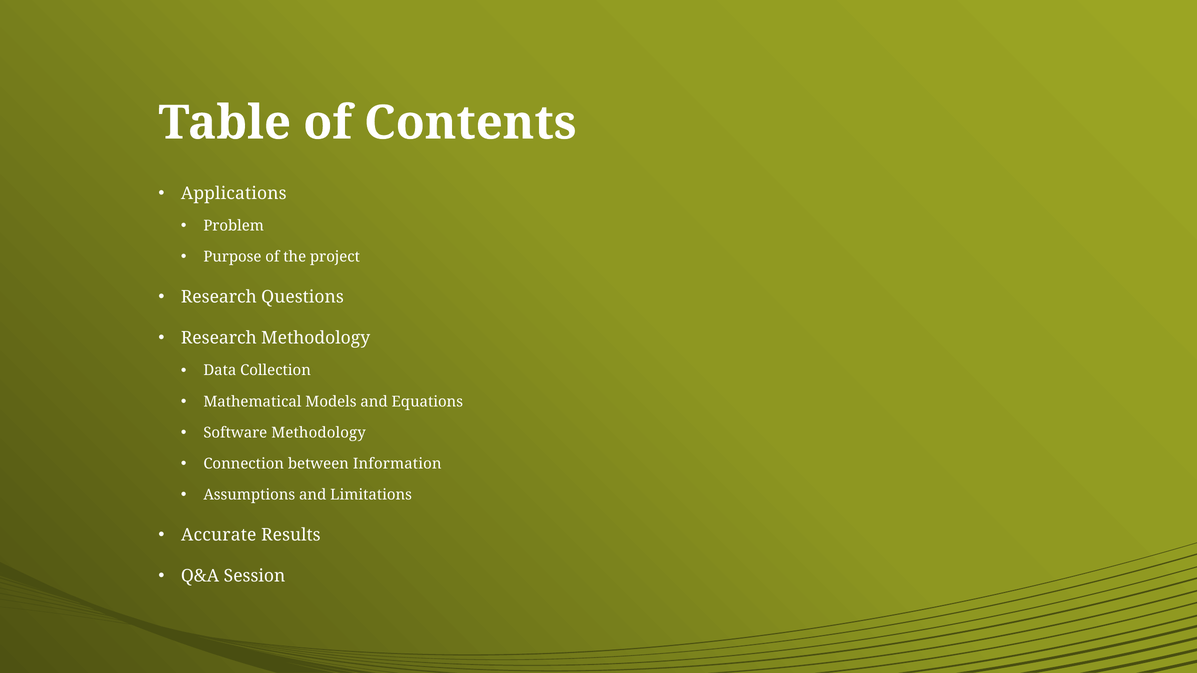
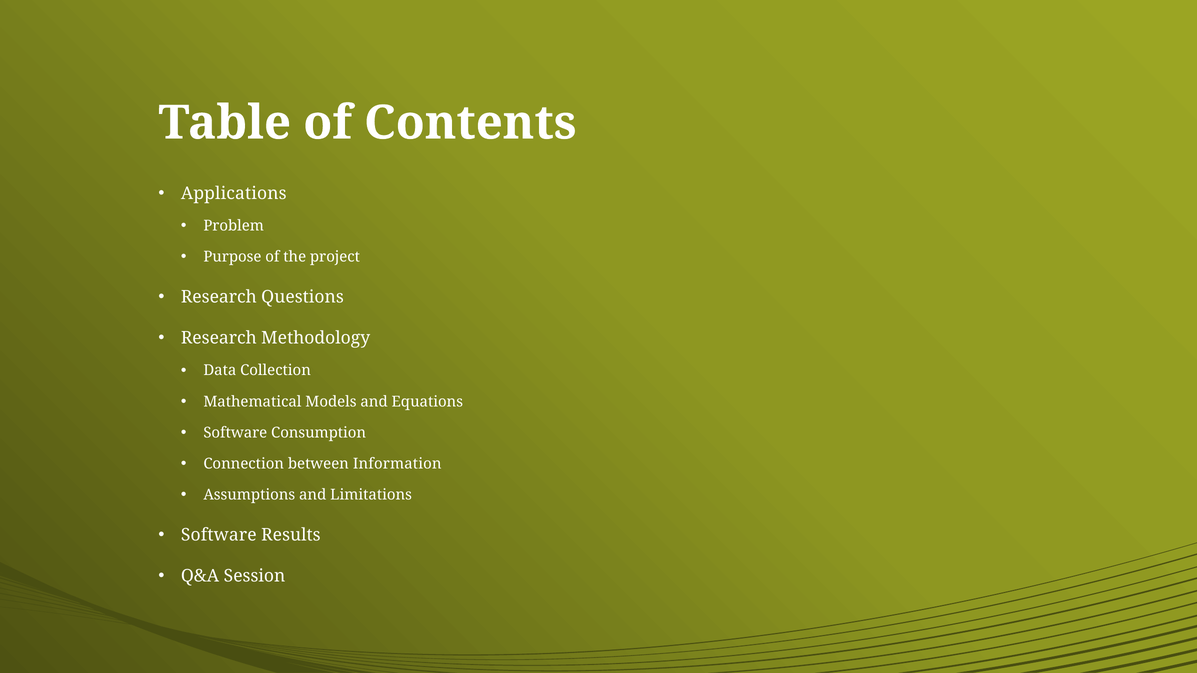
Software Methodology: Methodology -> Consumption (319, 433)
Accurate: Accurate -> Software (219, 535)
